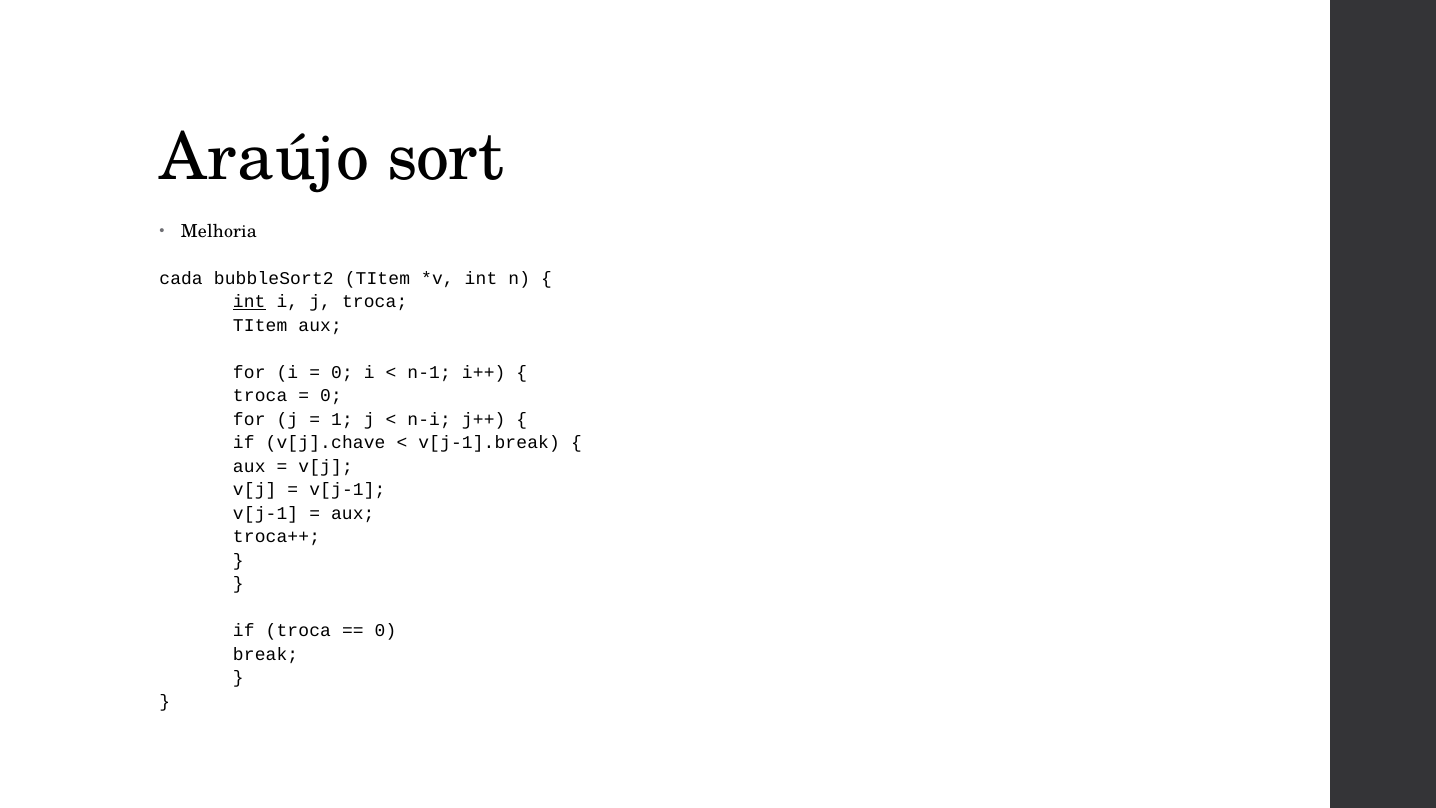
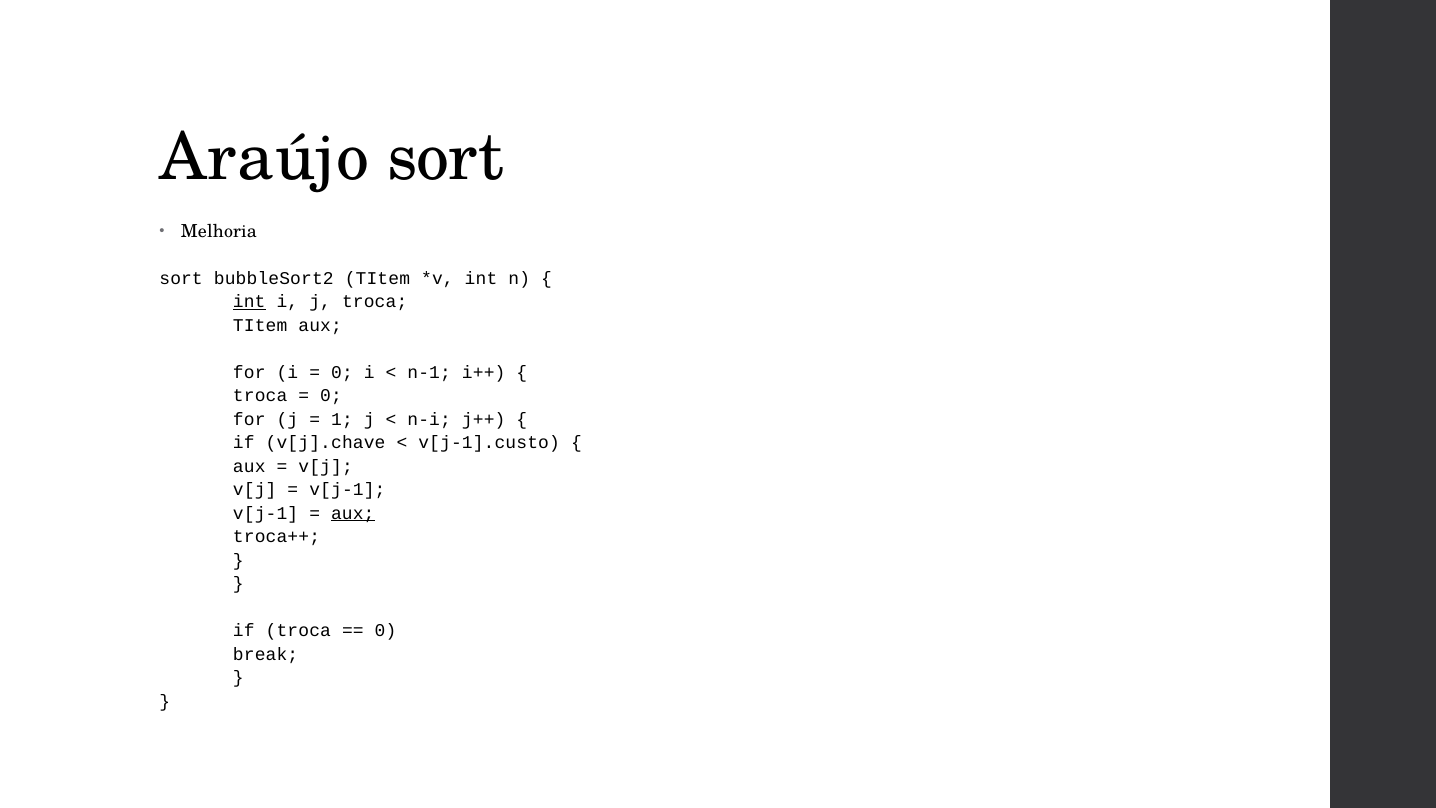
cada: cada -> sort (181, 278)
v[j-1].break: v[j-1].break -> v[j-1].custo (489, 443)
aux underline: none -> present (353, 513)
